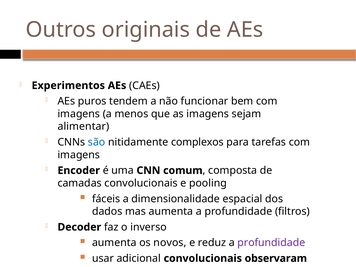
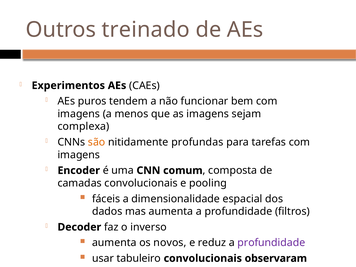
originais: originais -> treinado (146, 30)
alimentar: alimentar -> complexa (83, 127)
são colour: blue -> orange (97, 142)
complexos: complexos -> profundas (197, 142)
adicional: adicional -> tabuleiro (139, 258)
